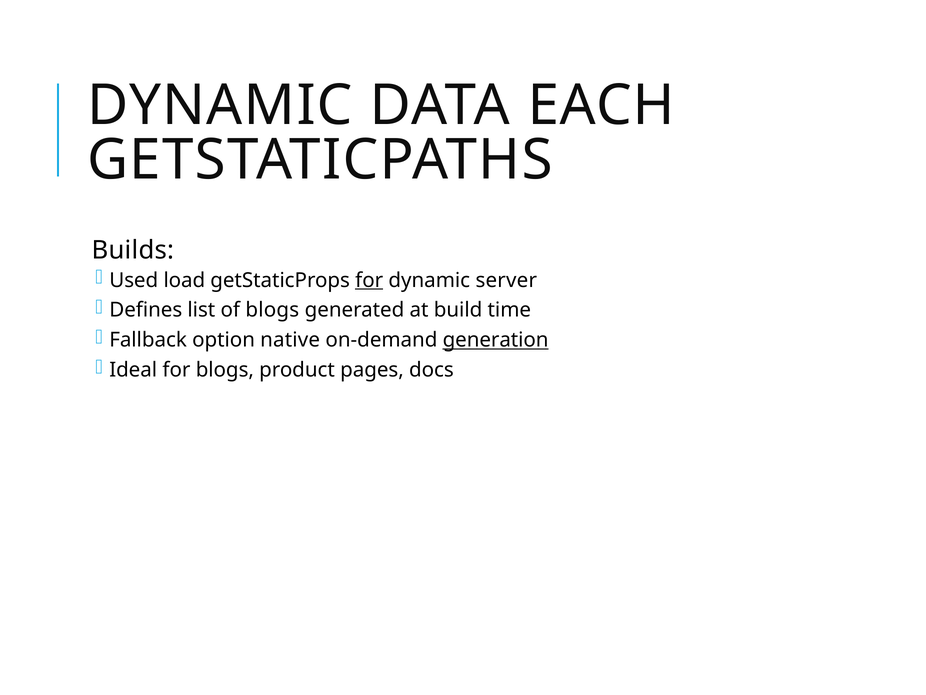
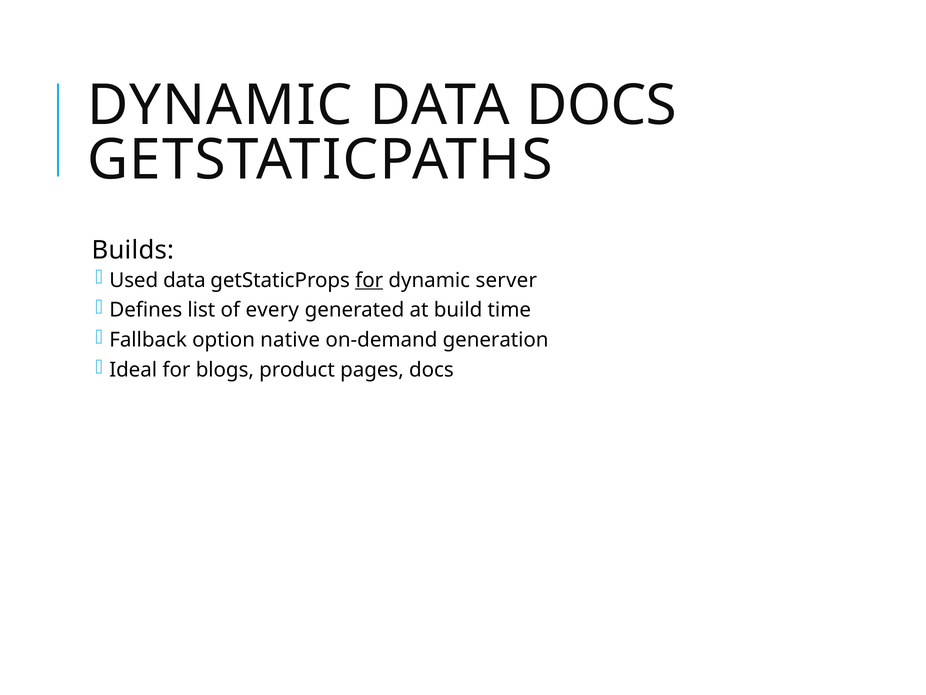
DATA EACH: EACH -> DOCS (602, 106)
Used load: load -> data (184, 280)
of blogs: blogs -> every (272, 310)
generation underline: present -> none (496, 340)
